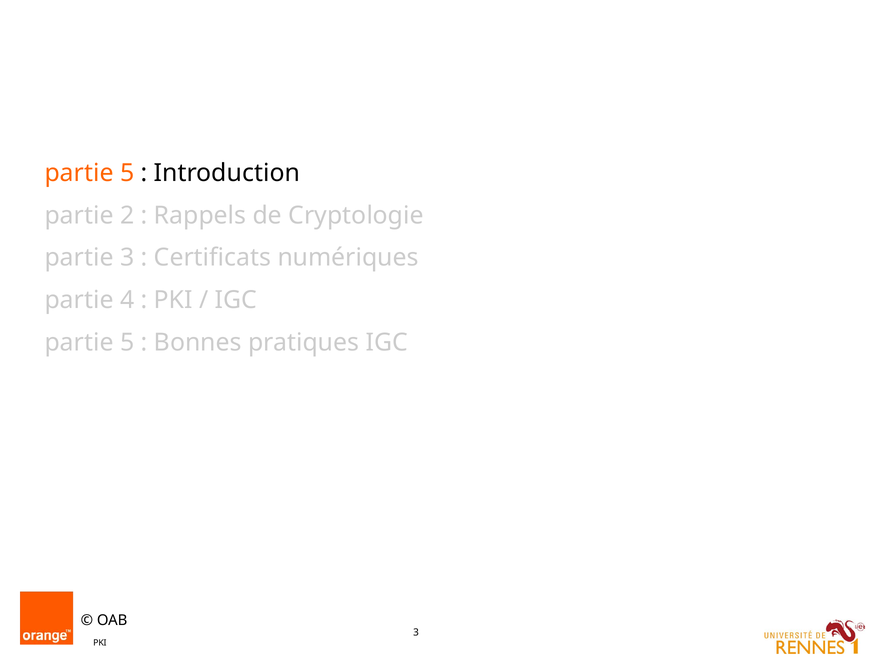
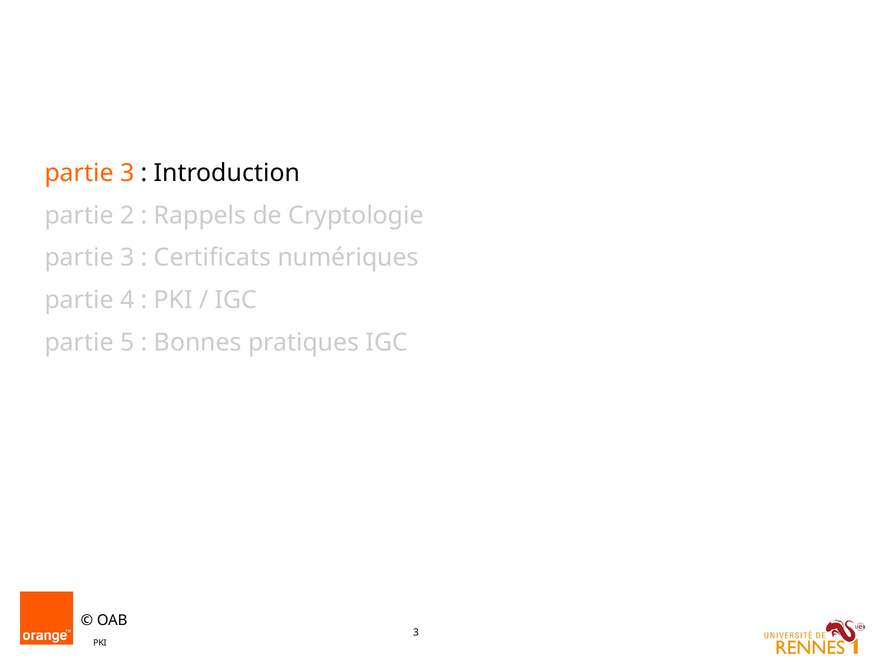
5: 5 -> 3 (127, 173)
